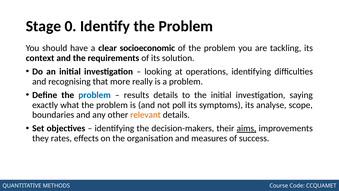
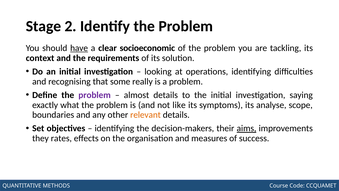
0: 0 -> 2 (71, 26)
have underline: none -> present (79, 48)
more: more -> some (120, 81)
problem colour: blue -> purple (95, 95)
results: results -> almost (136, 95)
poll: poll -> like (179, 105)
